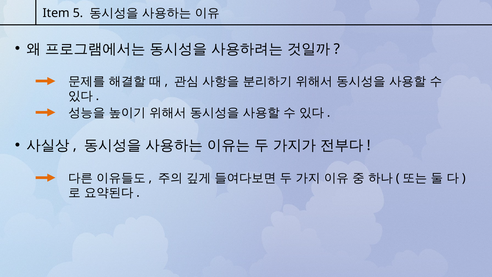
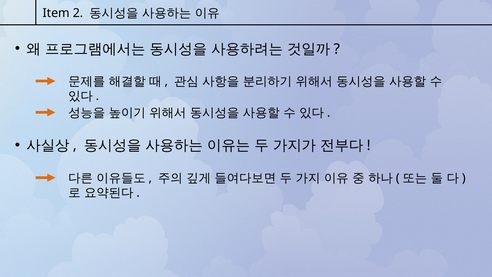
5: 5 -> 2 (78, 13)
